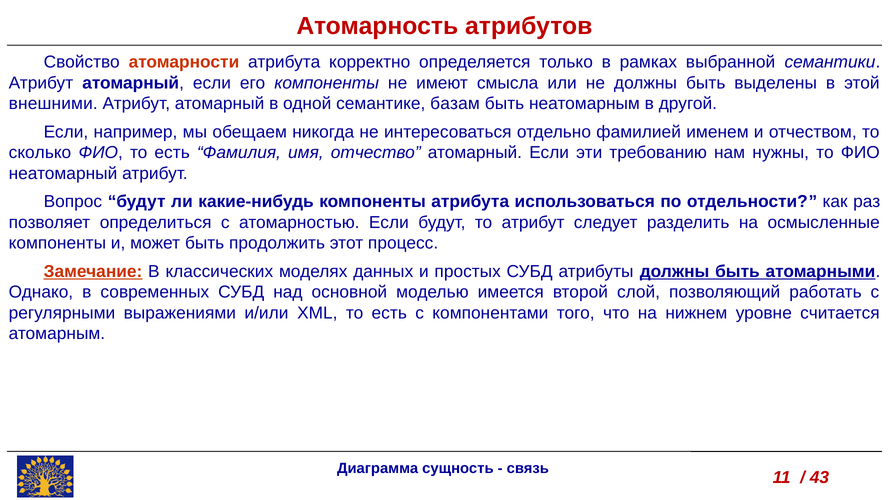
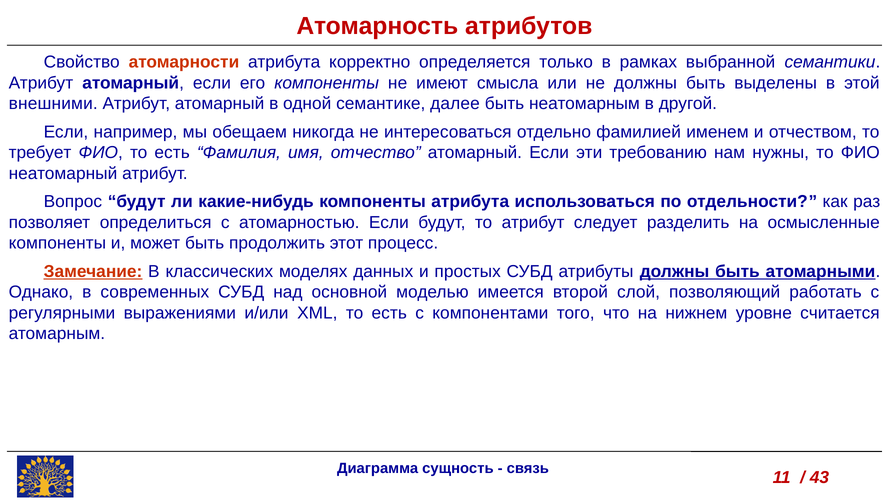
базам: базам -> далее (455, 104)
сколько: сколько -> требует (40, 153)
